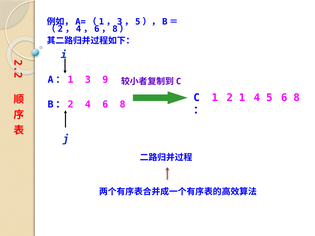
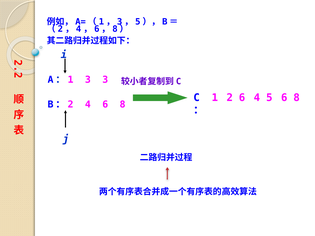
3 9: 9 -> 3 (105, 80)
2 1: 1 -> 6 (242, 98)
